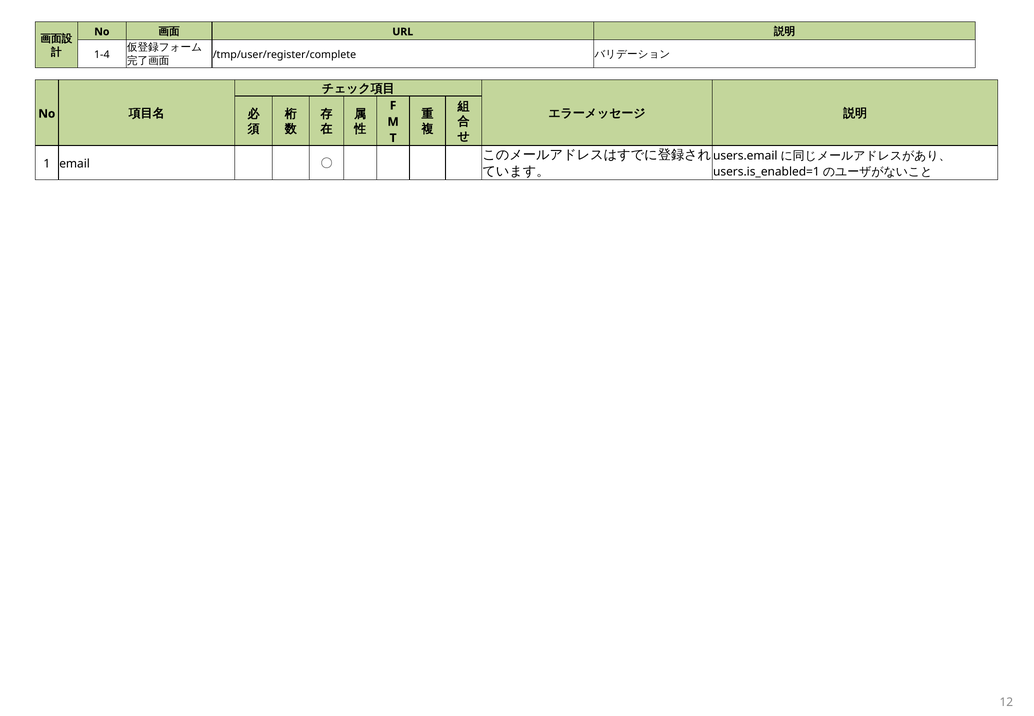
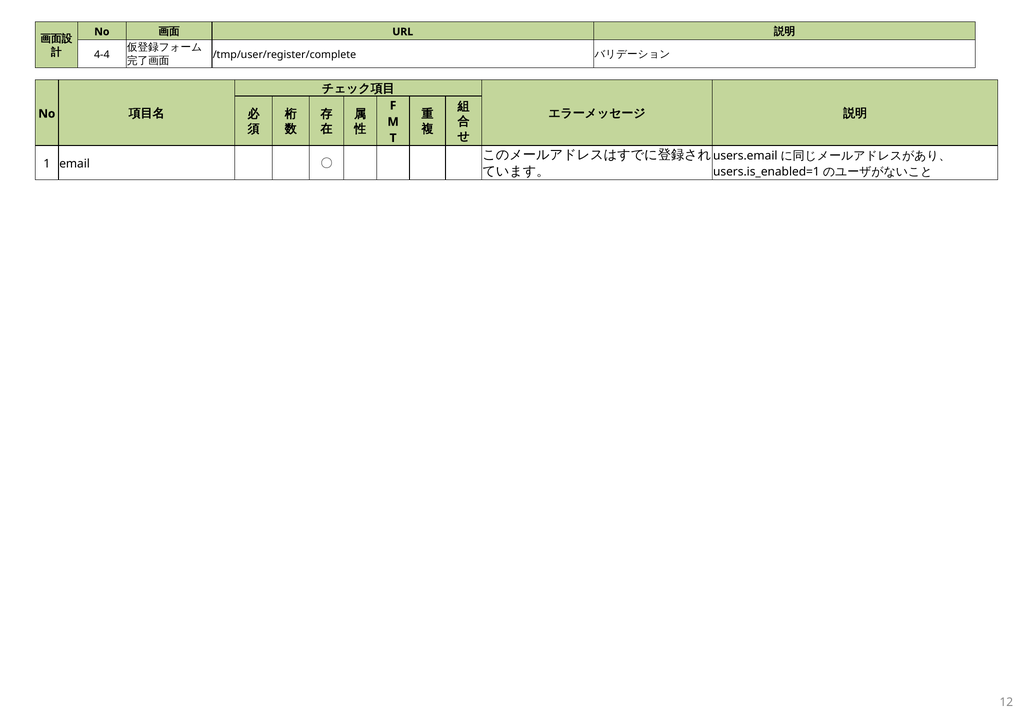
1-4: 1-4 -> 4-4 (102, 55)
